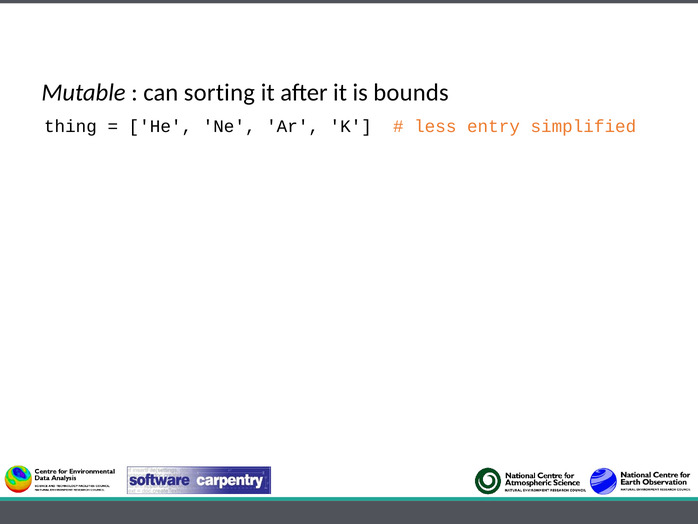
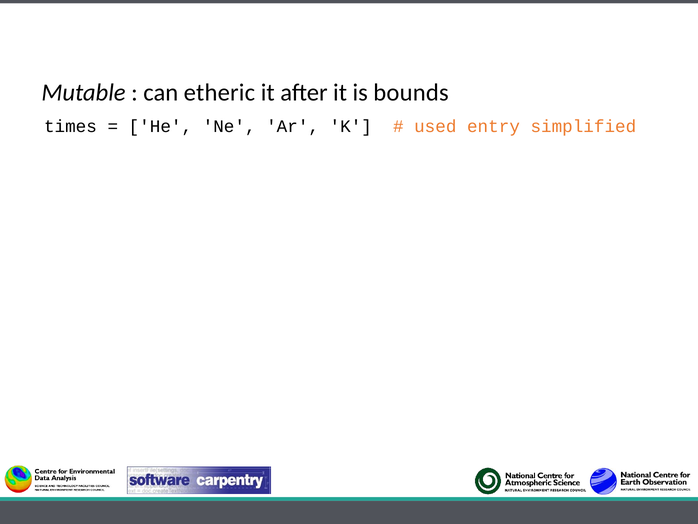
sorting: sorting -> etheric (219, 93)
thing: thing -> times (70, 126)
less: less -> used (435, 126)
